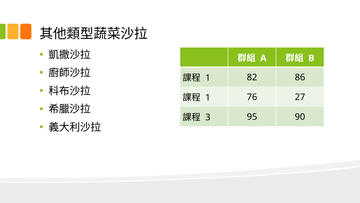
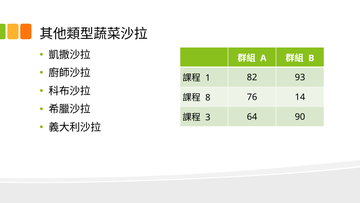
86: 86 -> 93 (300, 77)
1: 1 -> 8 (208, 97)
27: 27 -> 14 (300, 97)
95: 95 -> 64 (252, 117)
